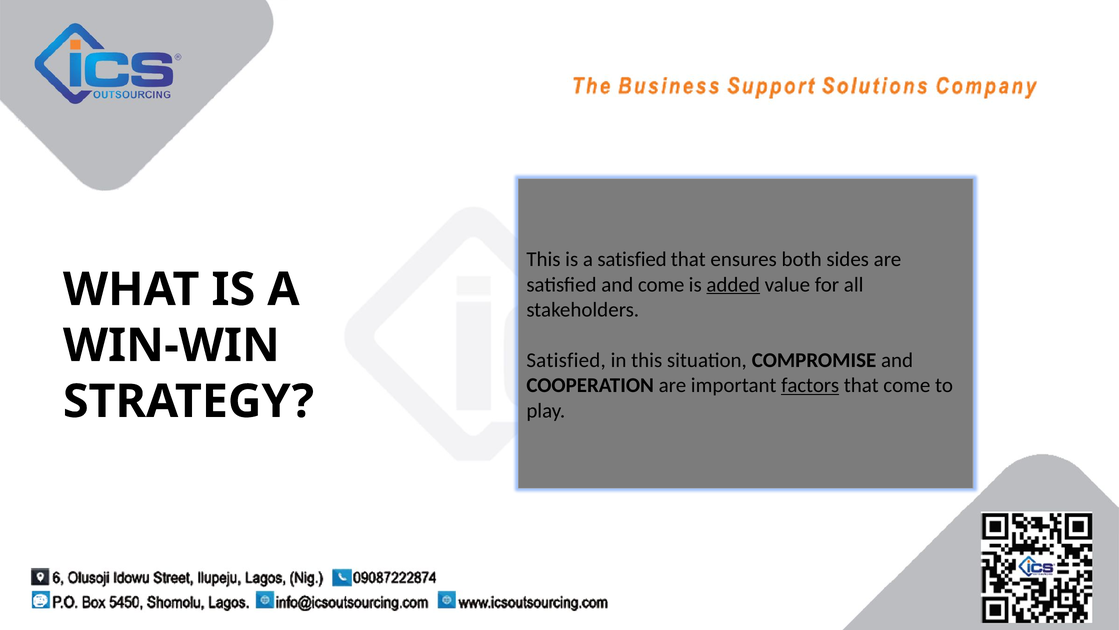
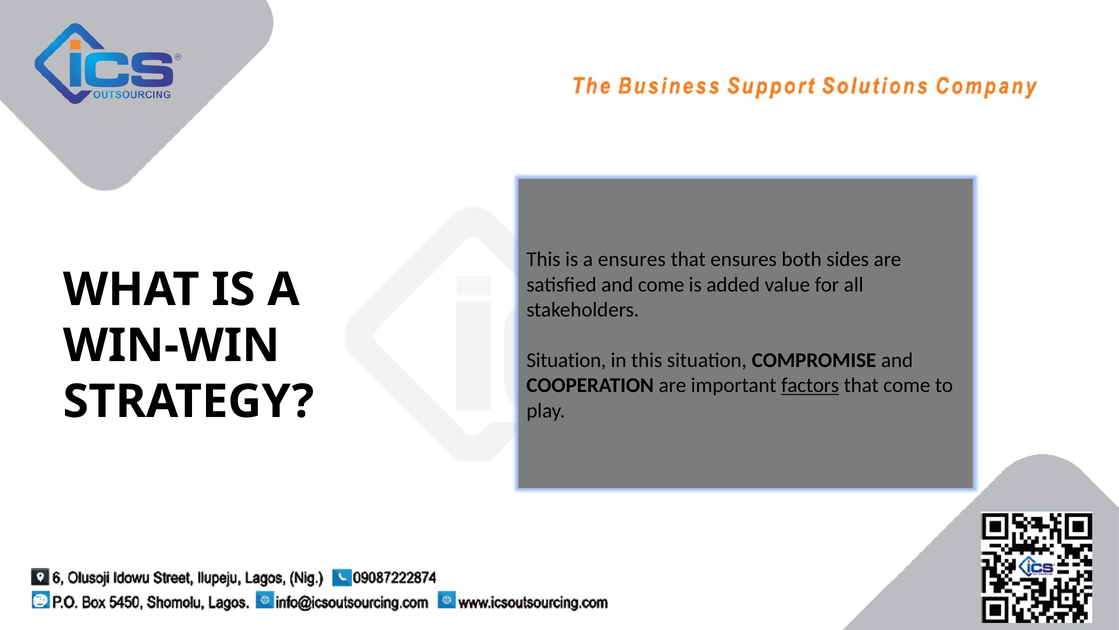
a satisfied: satisfied -> ensures (632, 259)
added underline: present -> none (733, 284)
Satisfied: Satisfied -> Situation (566, 360)
